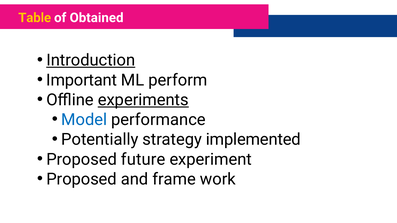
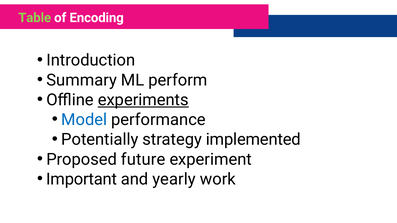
Table colour: yellow -> light green (35, 18)
Obtained: Obtained -> Encoding (97, 18)
Introduction underline: present -> none (91, 60)
Important: Important -> Summary (82, 80)
Proposed: Proposed -> Important (82, 179)
frame: frame -> yearly (174, 179)
